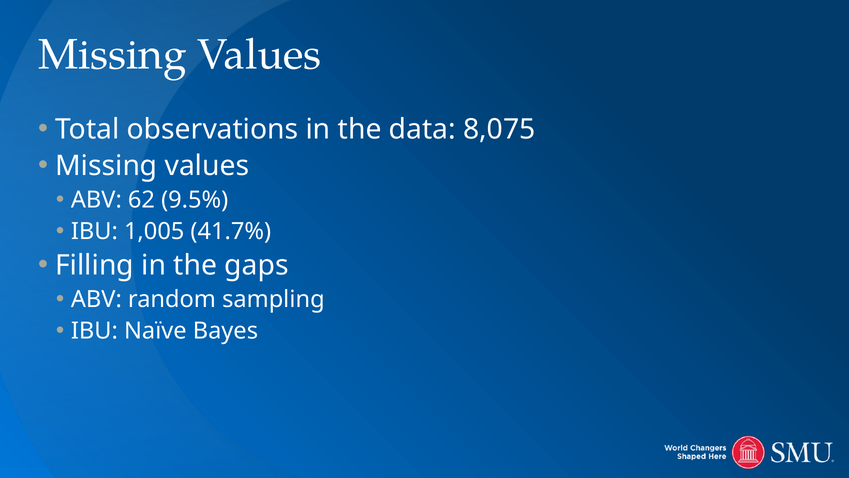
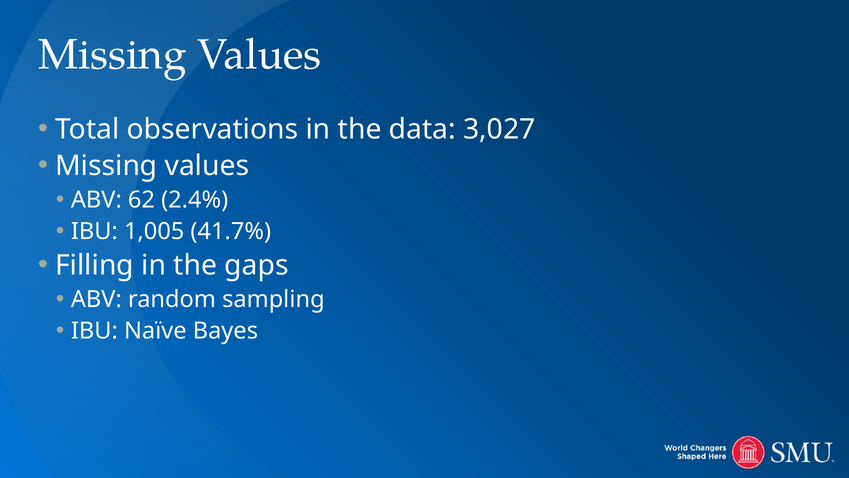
8,075: 8,075 -> 3,027 (499, 129)
9.5%: 9.5% -> 2.4% (195, 200)
